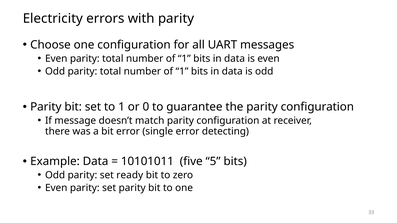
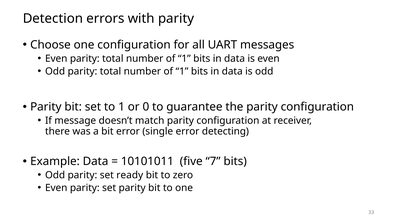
Electricity: Electricity -> Detection (53, 19)
5: 5 -> 7 (213, 162)
